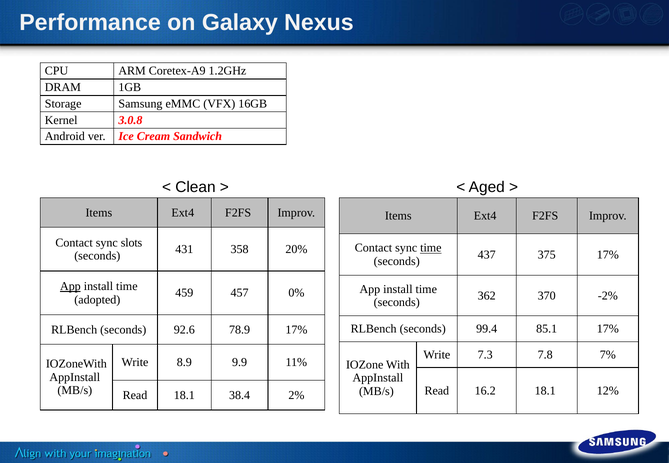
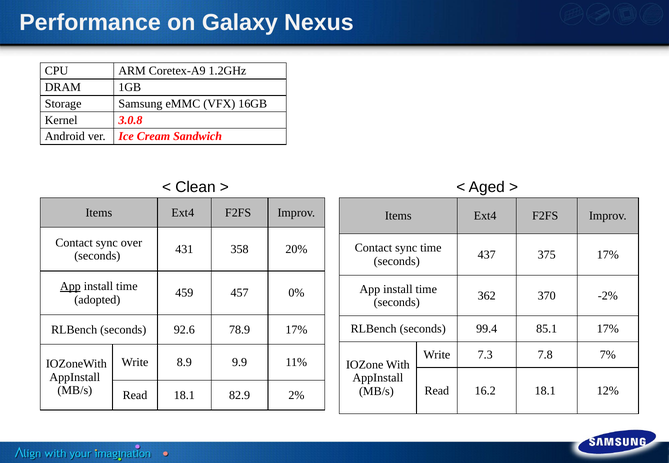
slots: slots -> over (131, 243)
time underline: present -> none (431, 248)
38.4: 38.4 -> 82.9 (240, 395)
